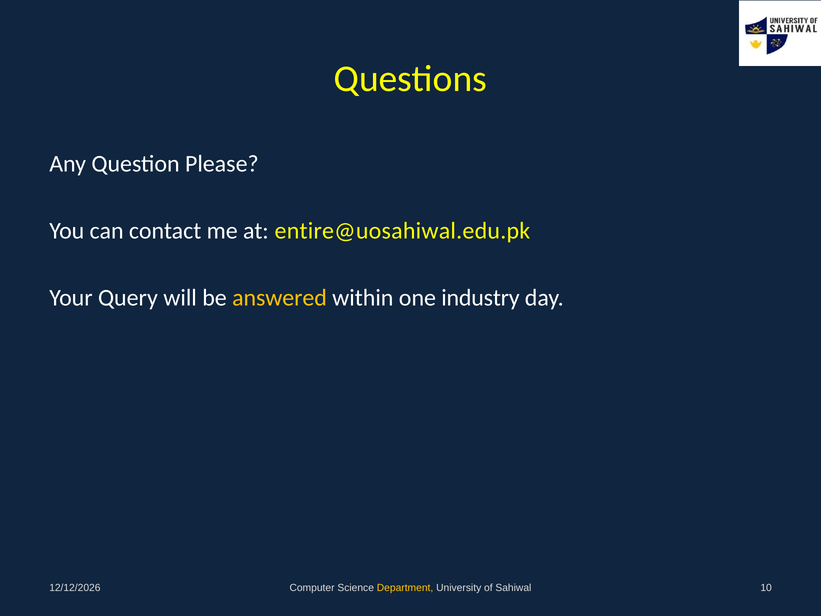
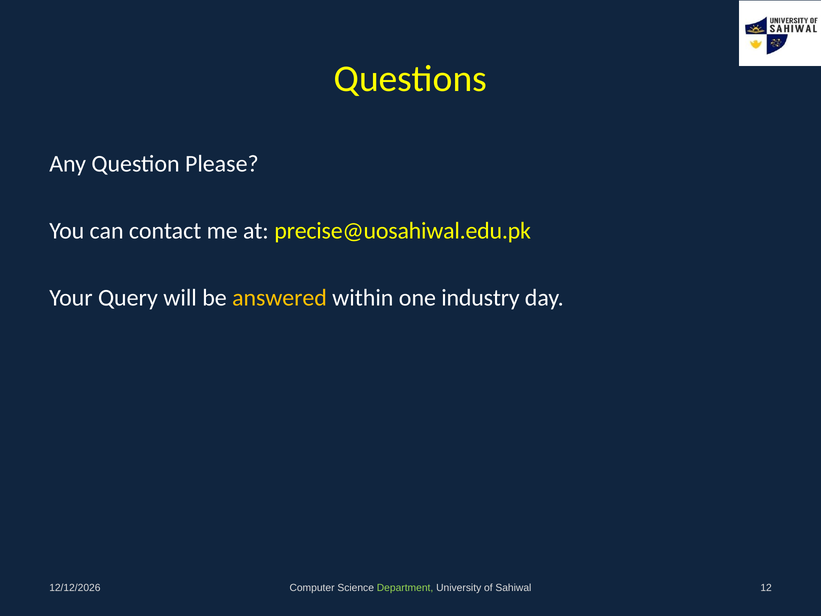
entire@uosahiwal.edu.pk: entire@uosahiwal.edu.pk -> precise@uosahiwal.edu.pk (403, 231)
Department colour: yellow -> light green (405, 588)
10: 10 -> 12 (766, 588)
